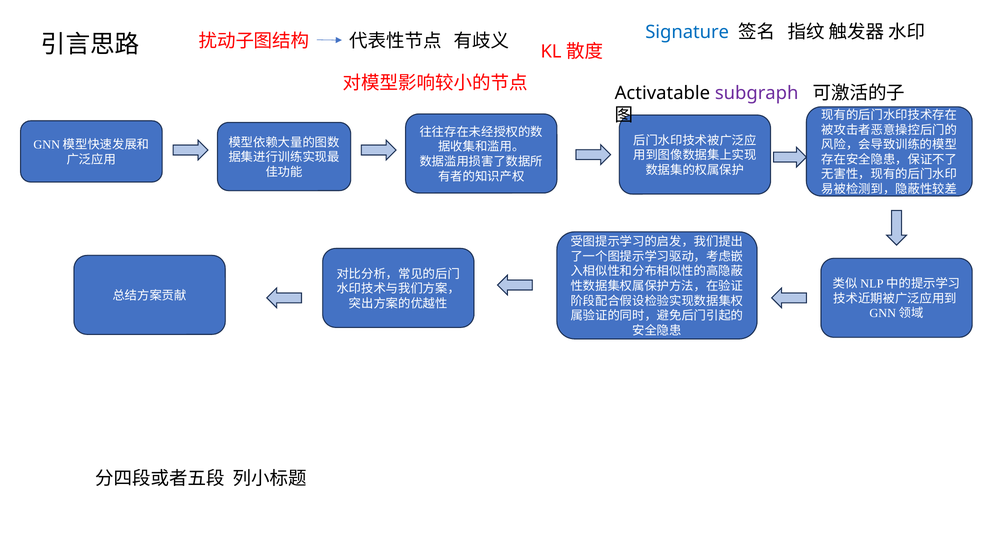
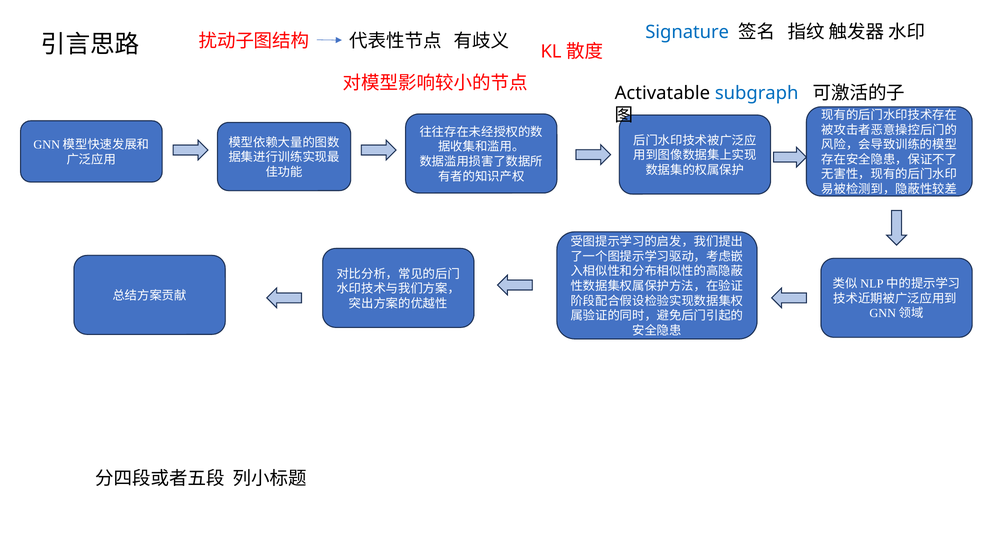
subgraph colour: purple -> blue (757, 93)
